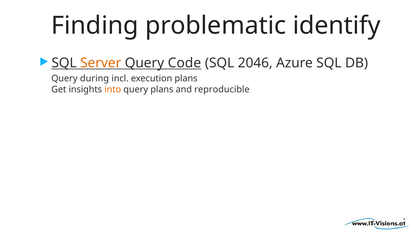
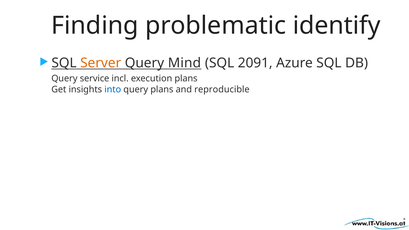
Code: Code -> Mind (184, 63)
2046: 2046 -> 2091 (255, 63)
during: during -> service (95, 79)
into colour: orange -> blue (113, 89)
